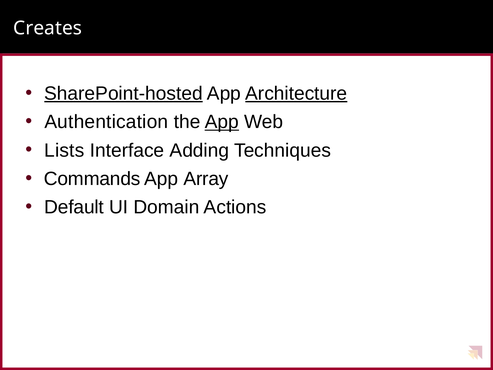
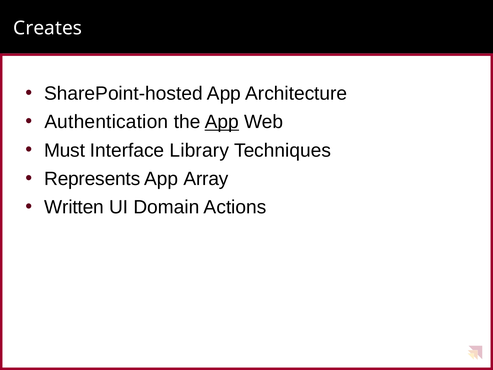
SharePoint-hosted underline: present -> none (123, 93)
Architecture underline: present -> none (296, 93)
Lists: Lists -> Must (65, 150)
Adding: Adding -> Library (199, 150)
Commands: Commands -> Represents (92, 179)
Default: Default -> Written (74, 207)
